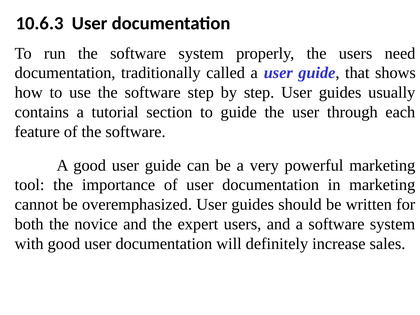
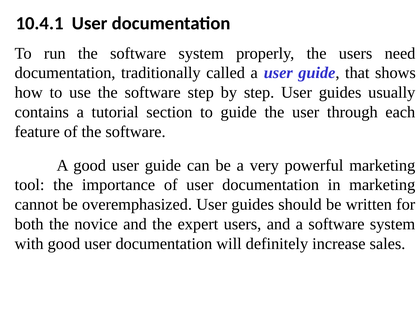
10.6.3: 10.6.3 -> 10.4.1 (40, 23)
